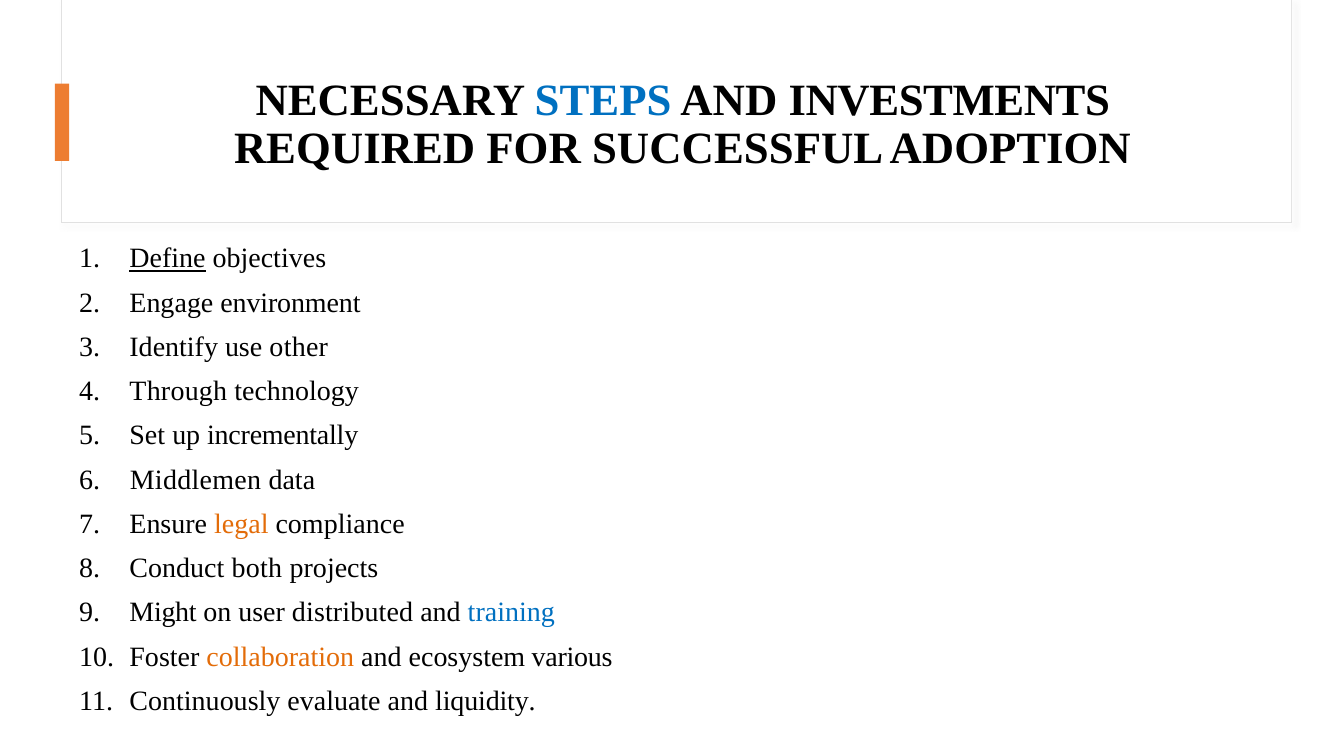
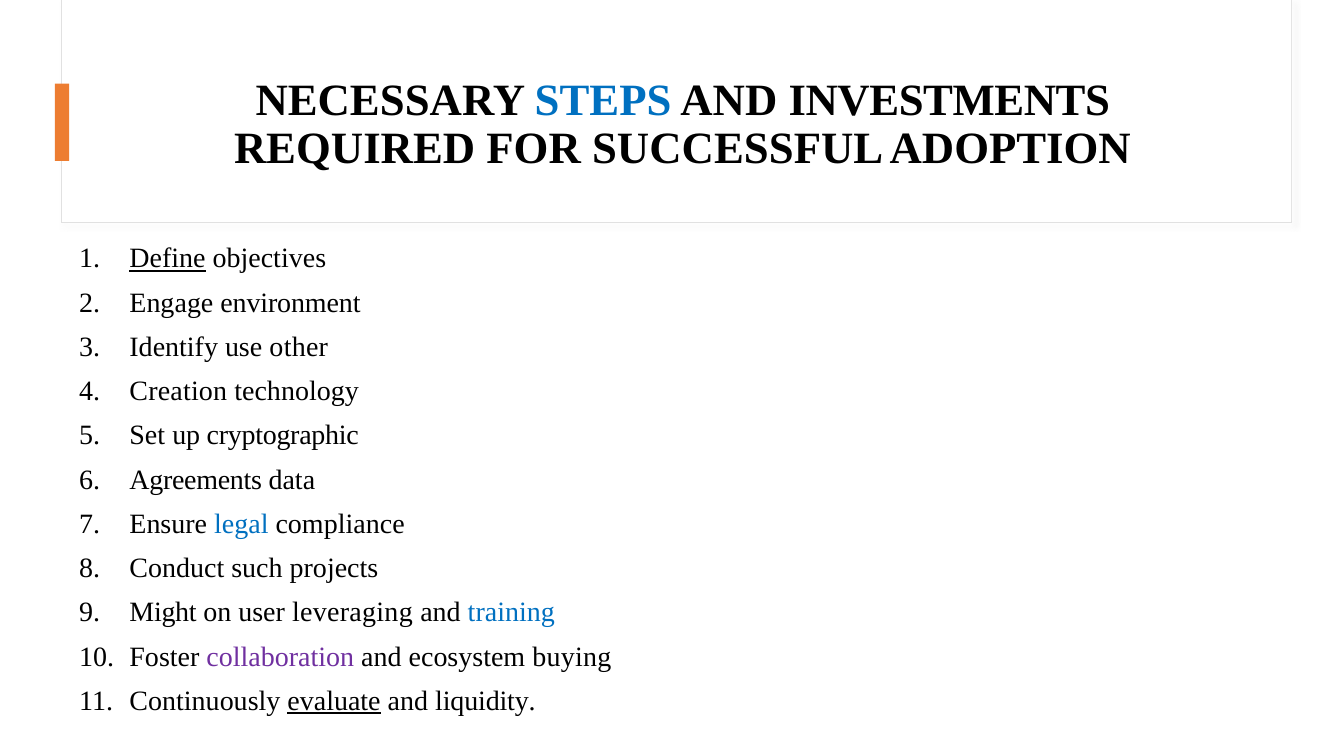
Through: Through -> Creation (178, 392)
incrementally: incrementally -> cryptographic (283, 436)
Middlemen: Middlemen -> Agreements (196, 480)
legal colour: orange -> blue (241, 524)
both: both -> such (257, 569)
distributed: distributed -> leveraging (352, 613)
collaboration colour: orange -> purple (280, 657)
various: various -> buying (572, 657)
evaluate underline: none -> present (334, 701)
